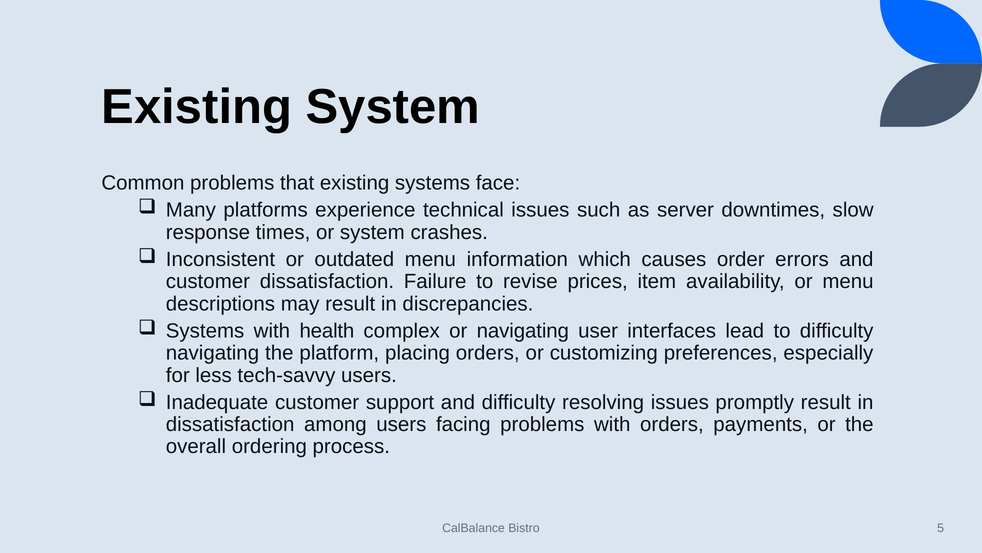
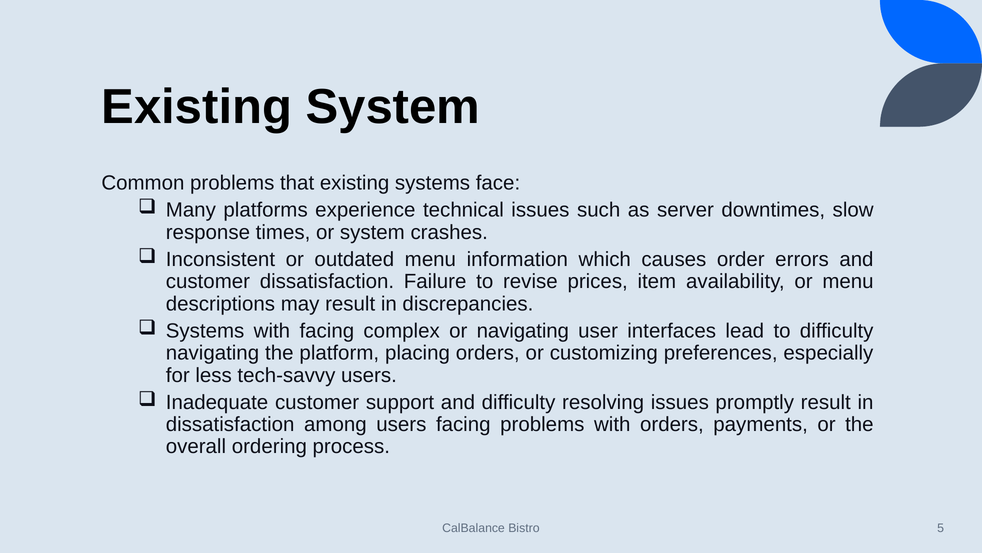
with health: health -> facing (327, 331)
